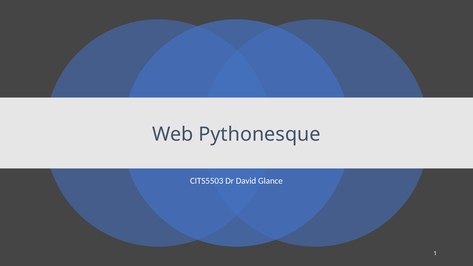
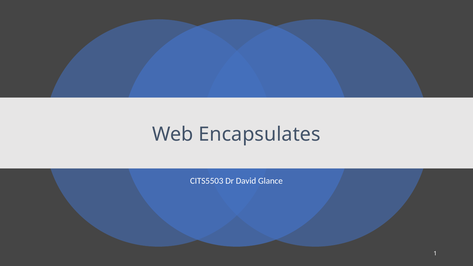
Pythonesque: Pythonesque -> Encapsulates (260, 134)
